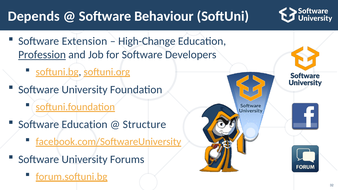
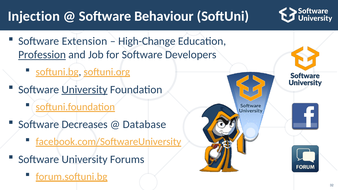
Depends: Depends -> Injection (34, 16)
University underline: none -> present (85, 90)
Software Education: Education -> Decreases (85, 125)
Structure: Structure -> Database (144, 125)
